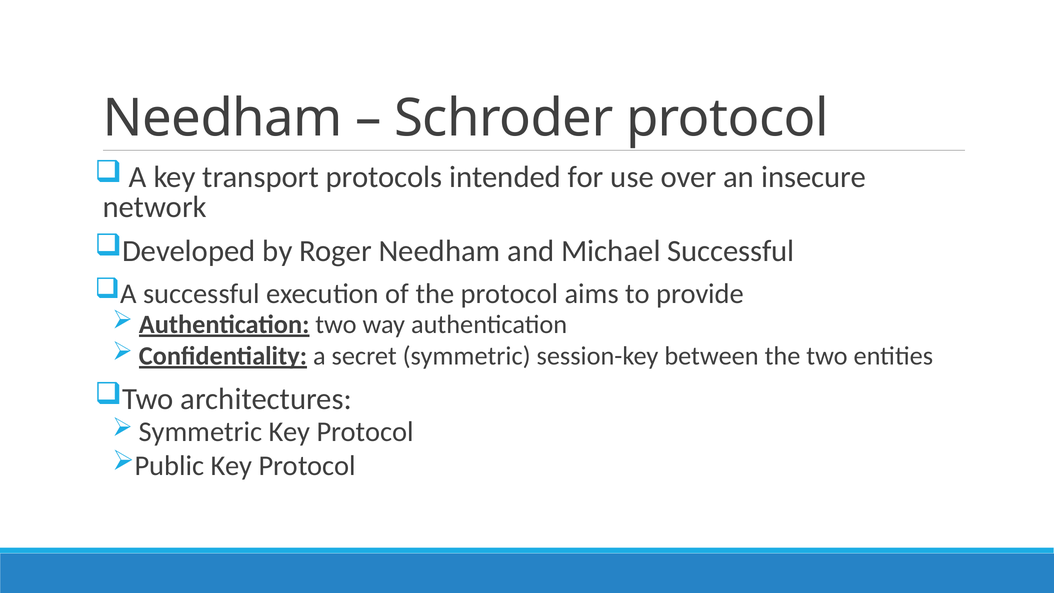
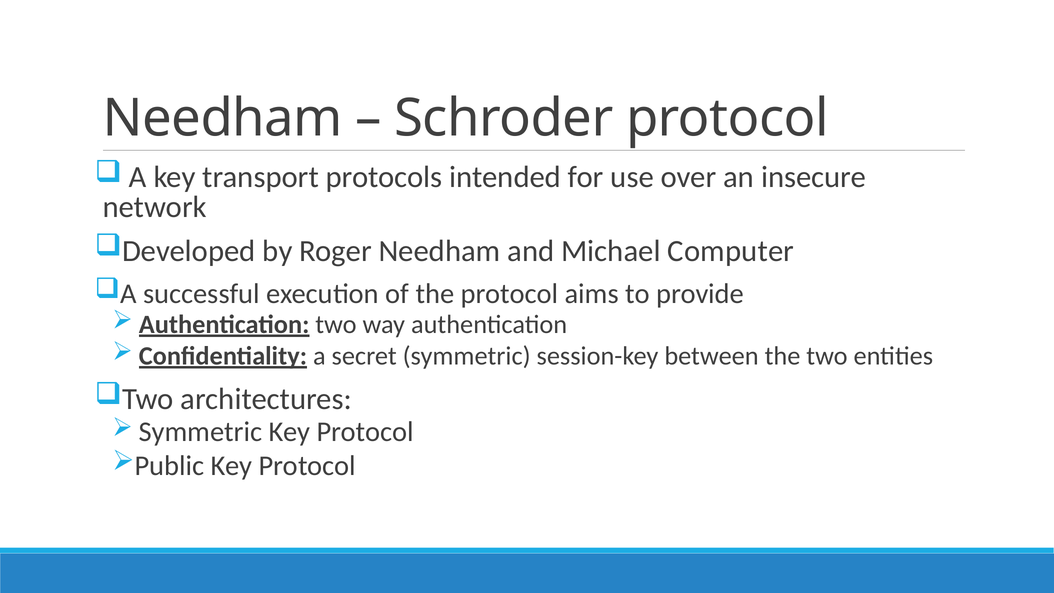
Michael Successful: Successful -> Computer (731, 251)
